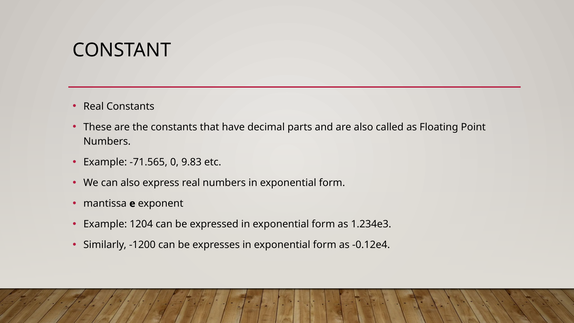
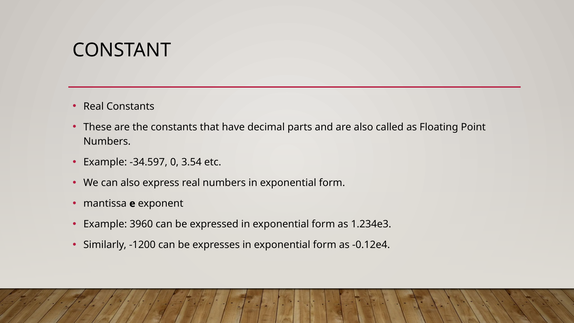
-71.565: -71.565 -> -34.597 (149, 162)
9.83: 9.83 -> 3.54 (191, 162)
1204: 1204 -> 3960 (141, 224)
